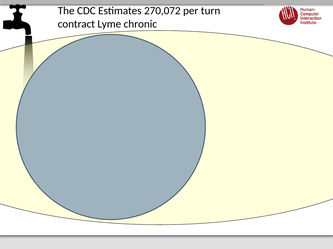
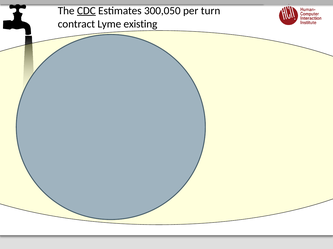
CDC underline: none -> present (86, 11)
270,072: 270,072 -> 300,050 (162, 11)
chronic: chronic -> existing (140, 24)
